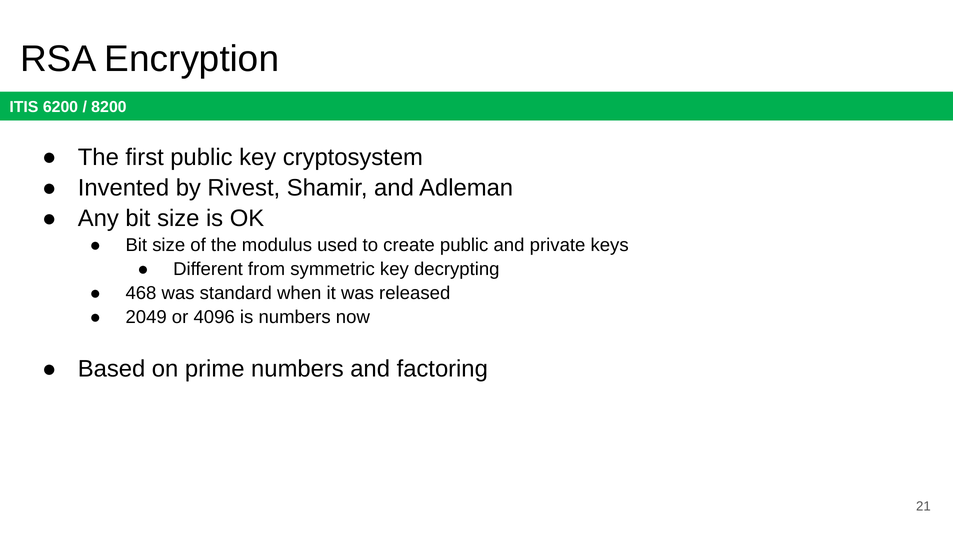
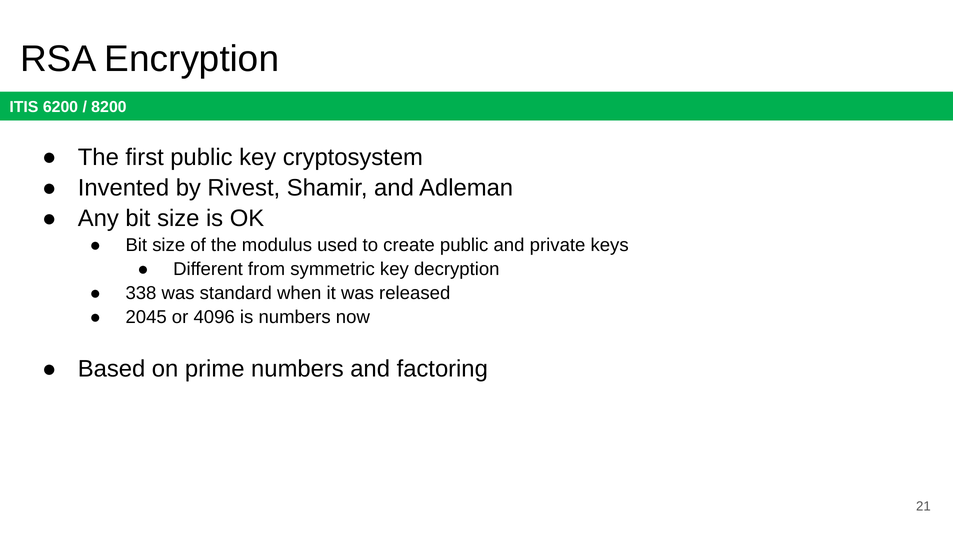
decrypting: decrypting -> decryption (457, 269)
468: 468 -> 338 (141, 293)
2049: 2049 -> 2045 (146, 317)
